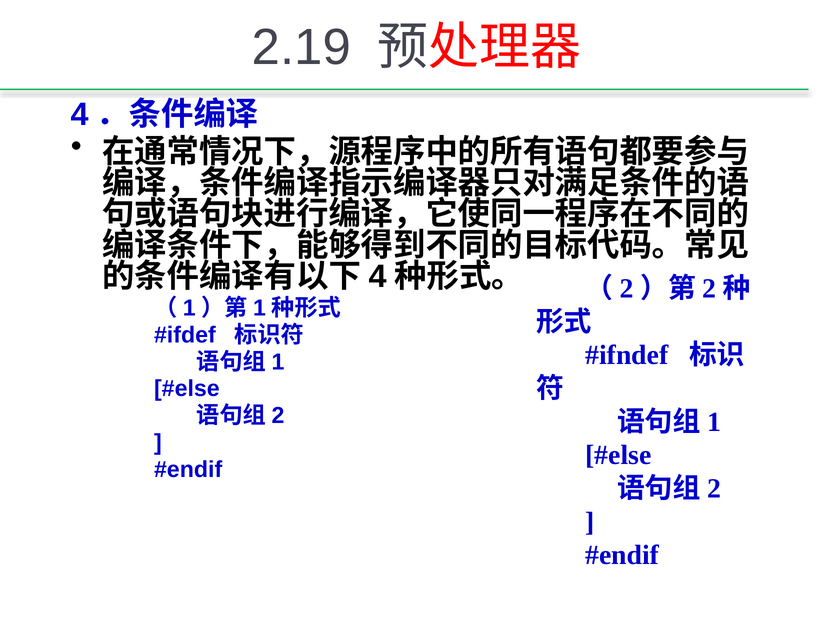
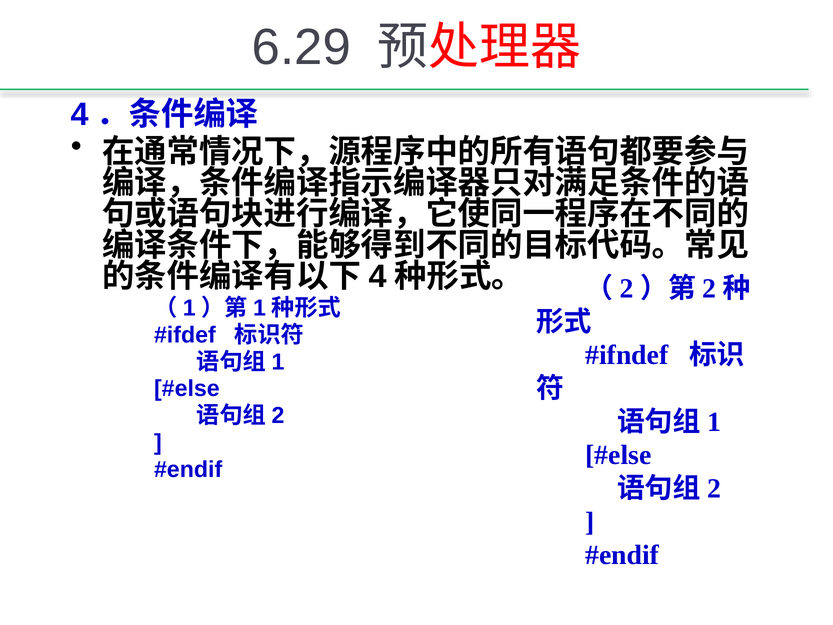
2.19: 2.19 -> 6.29 (301, 47)
